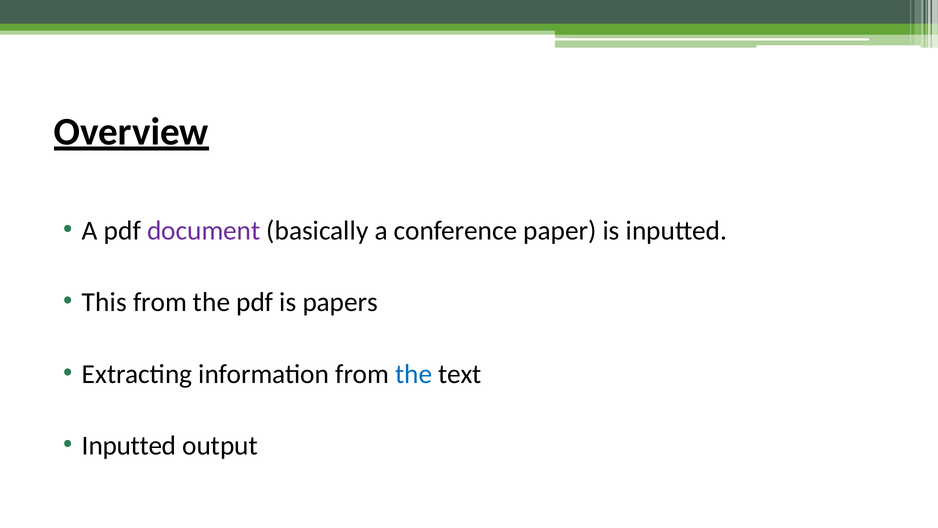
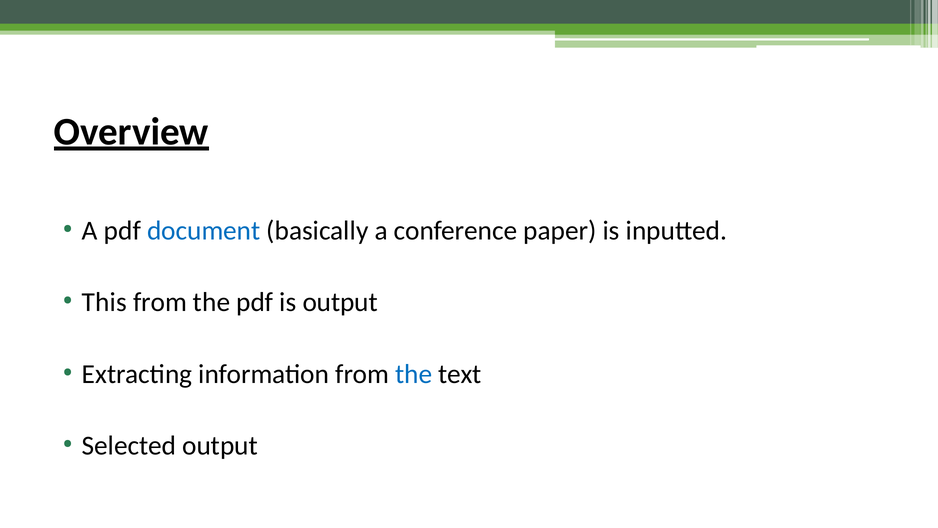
document colour: purple -> blue (204, 231)
is papers: papers -> output (340, 302)
Inputted: Inputted -> Selected (129, 445)
